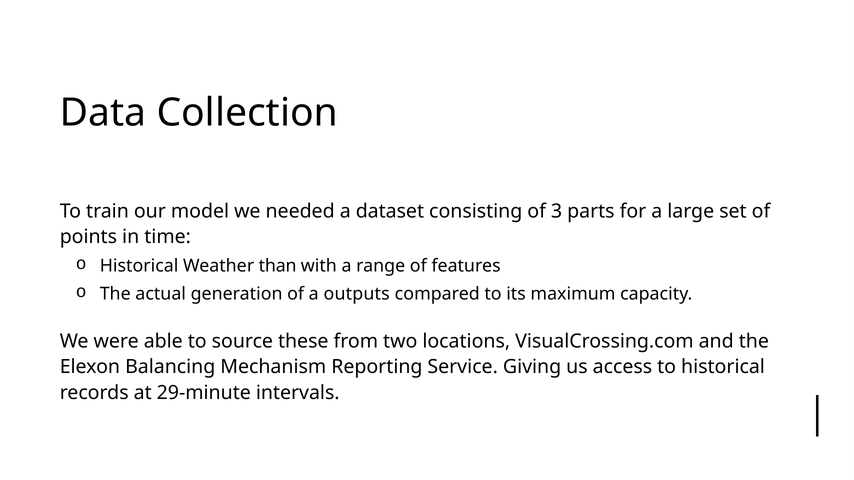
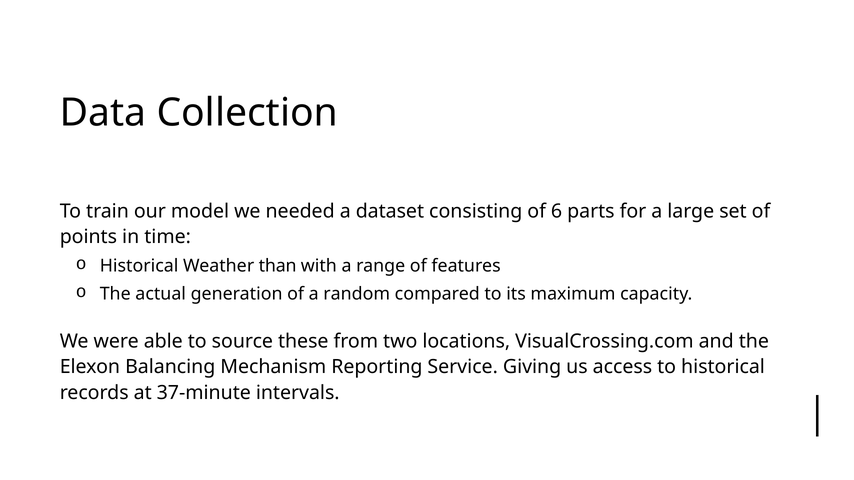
3: 3 -> 6 (557, 211)
outputs: outputs -> random (357, 294)
29-minute: 29-minute -> 37-minute (204, 393)
